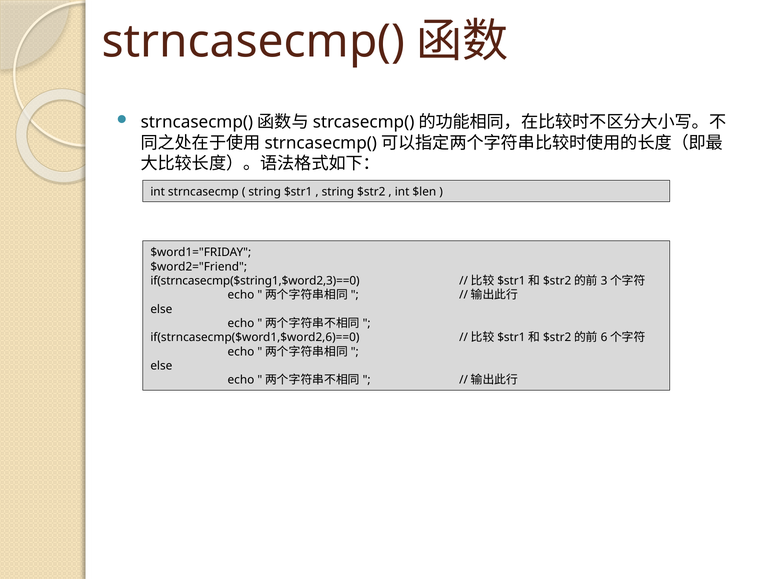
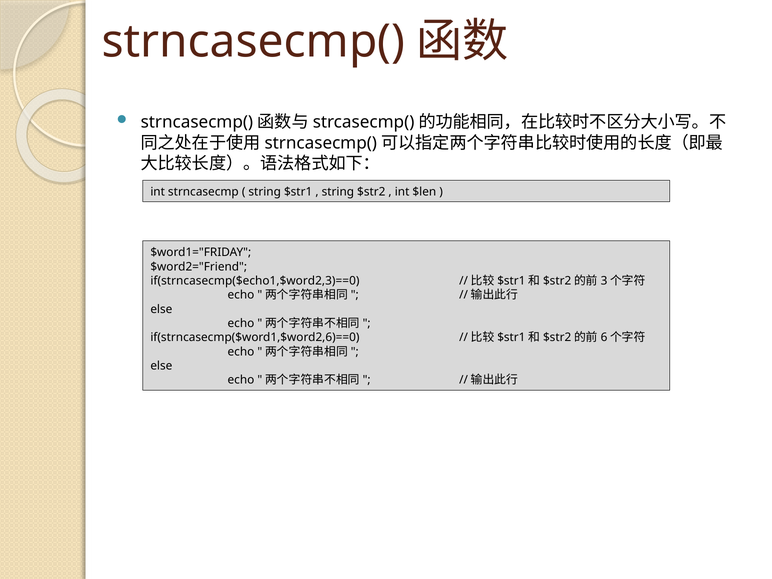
if(strncasecmp($string1,$word2,3)==0: if(strncasecmp($string1,$word2,3)==0 -> if(strncasecmp($echo1,$word2,3)==0 (255, 281)
